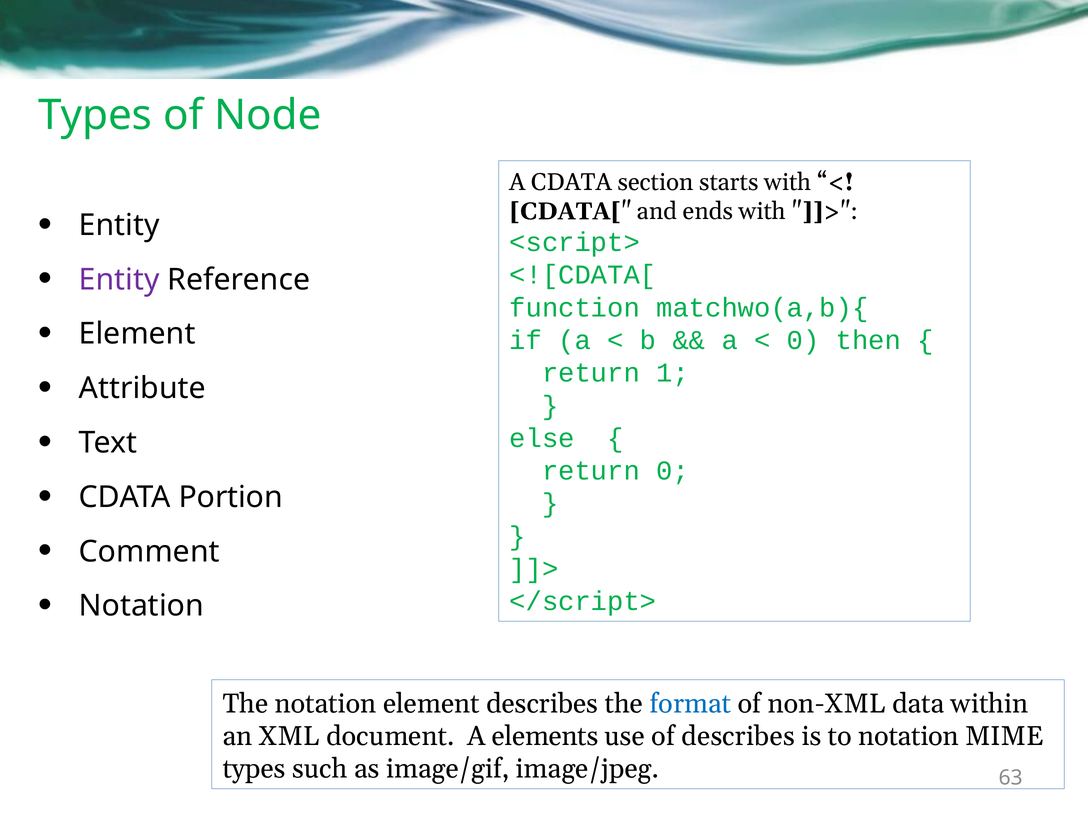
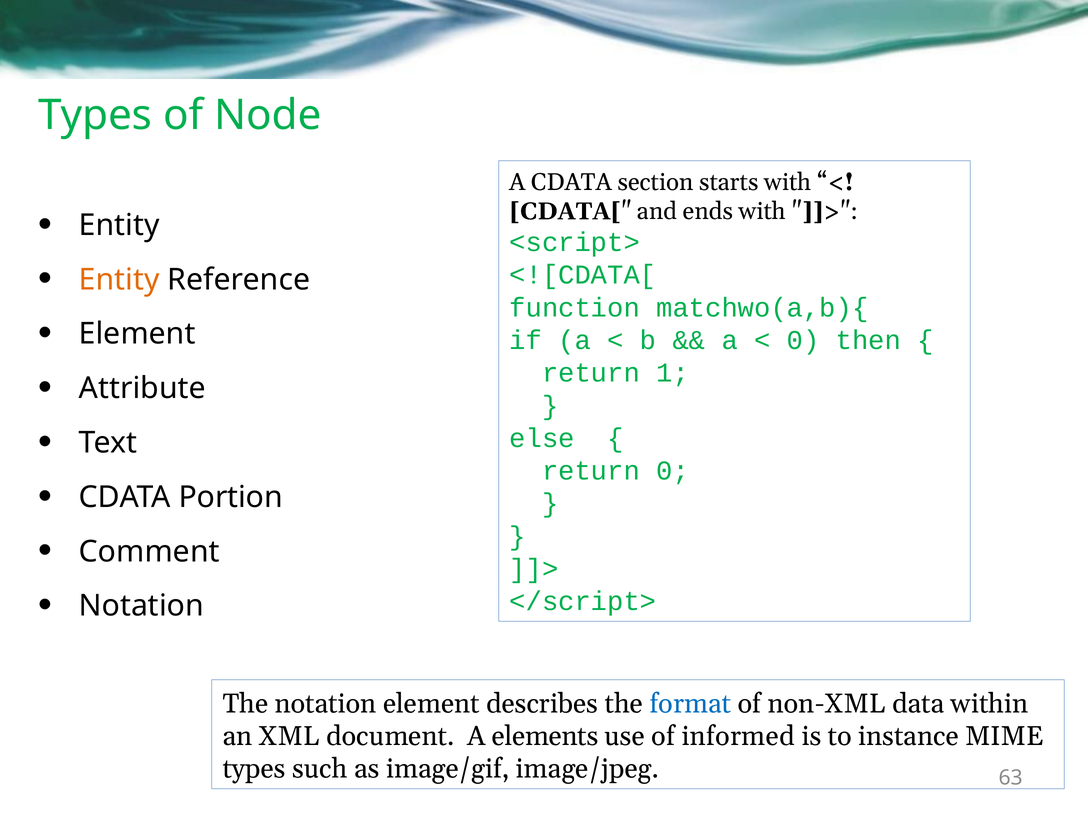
Entity colour: purple -> orange (119, 280)
of describes: describes -> informed (738, 736)
to notation: notation -> instance (909, 736)
